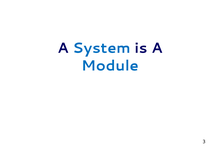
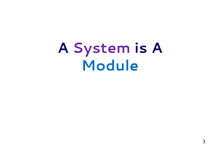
System colour: blue -> purple (102, 48)
